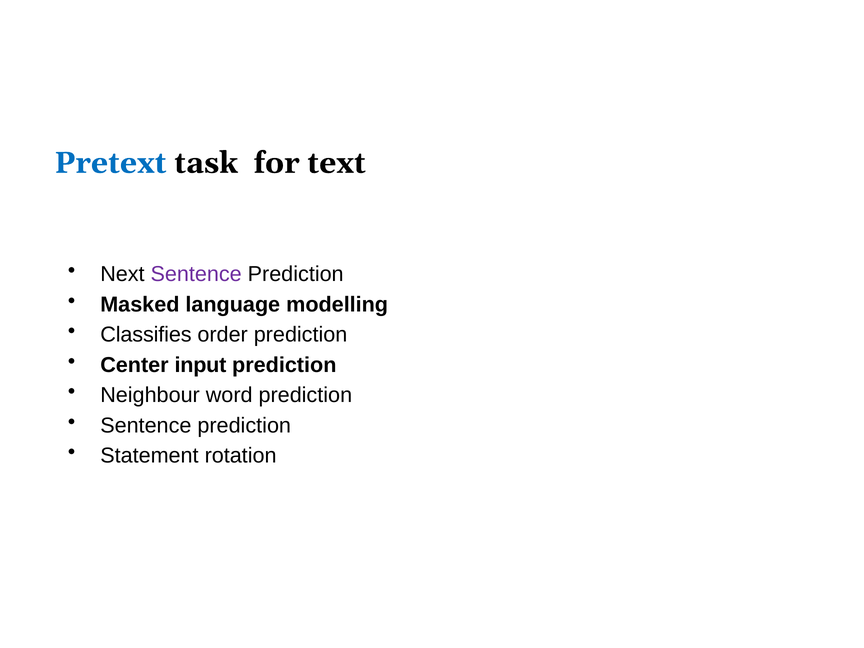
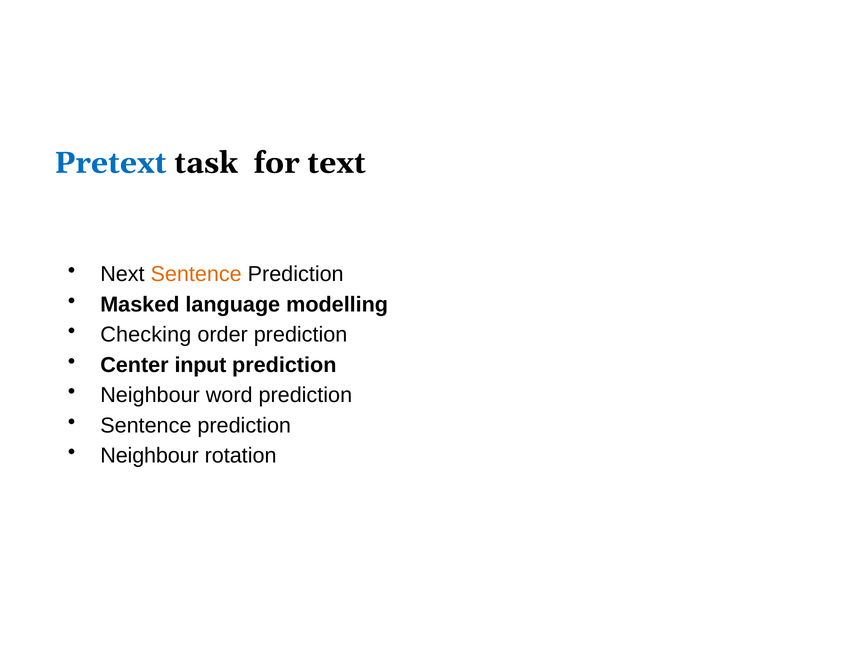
Sentence colour: purple -> orange (196, 274)
Classifies: Classifies -> Checking (146, 335)
Statement: Statement -> Neighbour (150, 456)
